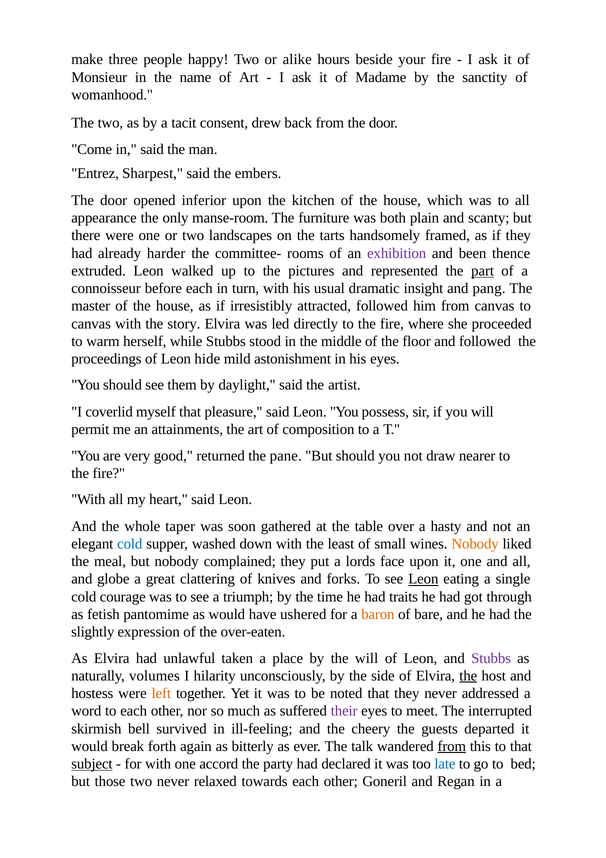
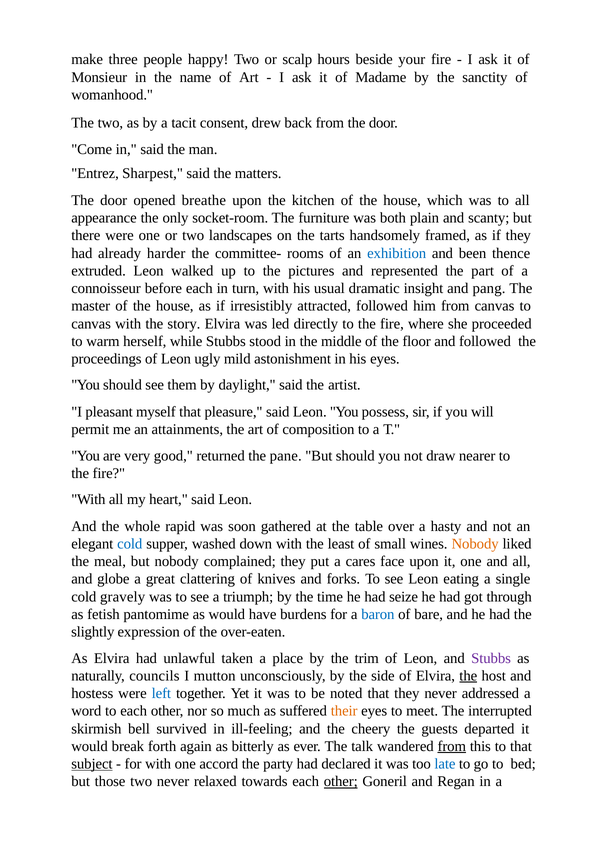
alike: alike -> scalp (297, 59)
embers: embers -> matters (258, 173)
inferior: inferior -> breathe (204, 200)
manse-room: manse-room -> socket-room (230, 218)
exhibition colour: purple -> blue (397, 253)
part underline: present -> none (483, 271)
hide: hide -> ugly (207, 359)
coverlid: coverlid -> pleasant (109, 411)
taper: taper -> rapid (180, 526)
lords: lords -> cares (361, 561)
Leon underline: present -> none (423, 579)
courage: courage -> gravely (123, 596)
traits: traits -> seize (404, 596)
ushered: ushered -> burdens (303, 614)
baron colour: orange -> blue (378, 614)
the will: will -> trim (367, 658)
volumes: volumes -> councils (154, 675)
hilarity: hilarity -> mutton (215, 675)
left colour: orange -> blue (161, 693)
their colour: purple -> orange (344, 711)
other underline: none -> present (341, 781)
